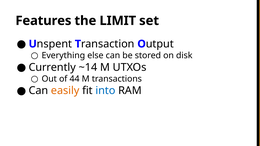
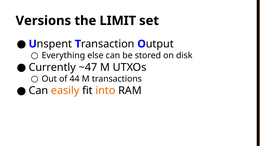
Features: Features -> Versions (43, 21)
~14: ~14 -> ~47 (88, 67)
into colour: blue -> orange (105, 91)
